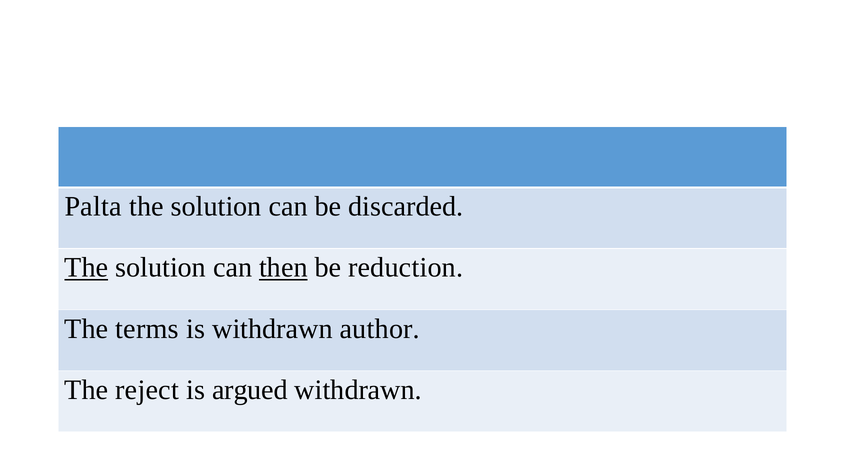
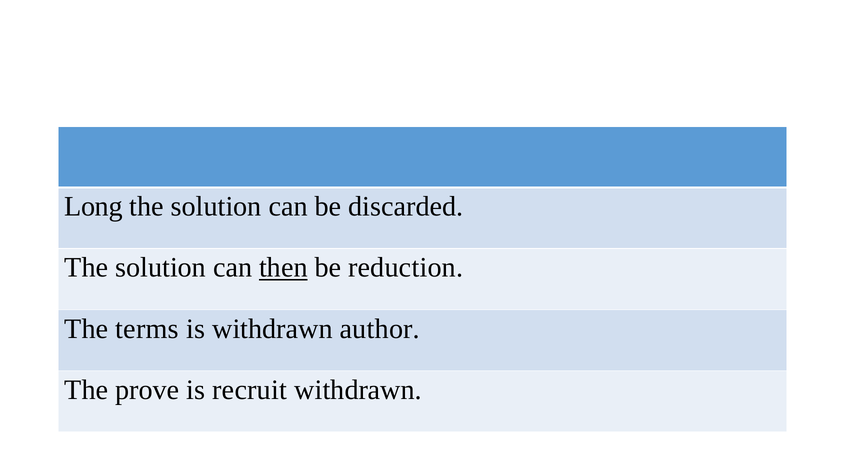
Palta: Palta -> Long (93, 207)
The underline: present -> none (86, 268)
reject: reject -> prove (147, 390)
argued: argued -> recruit (250, 390)
